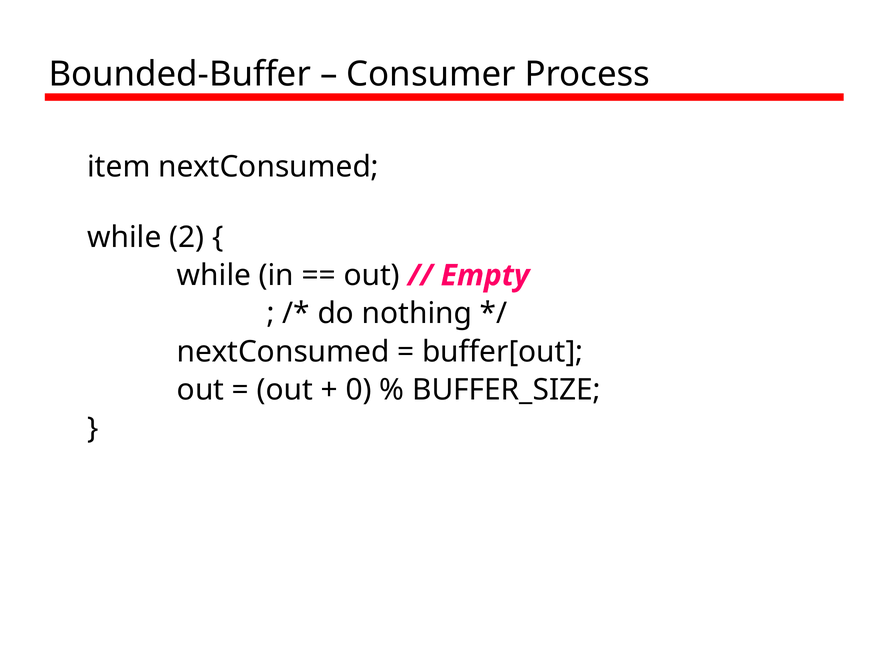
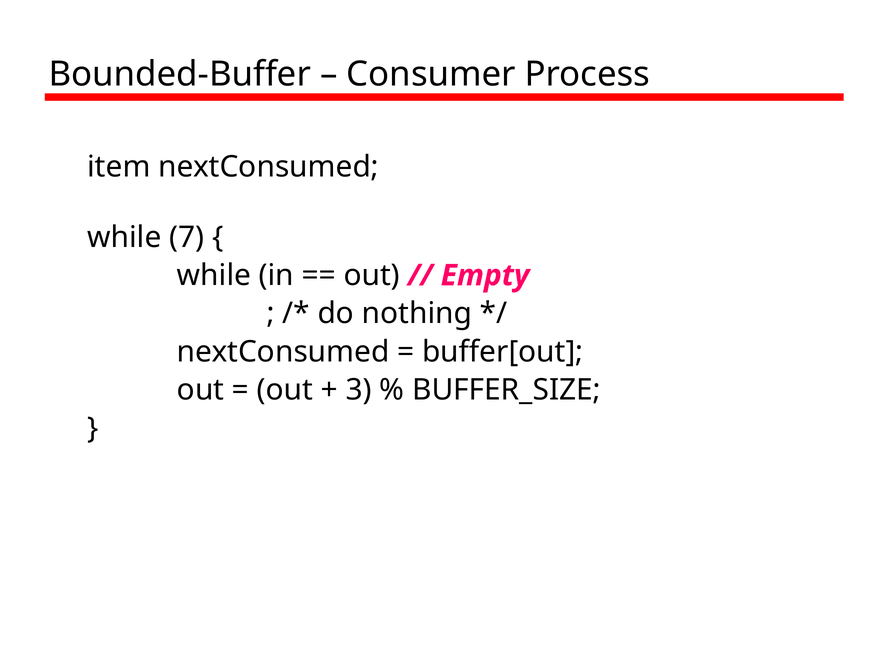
2: 2 -> 7 (187, 237)
0: 0 -> 3 (359, 390)
